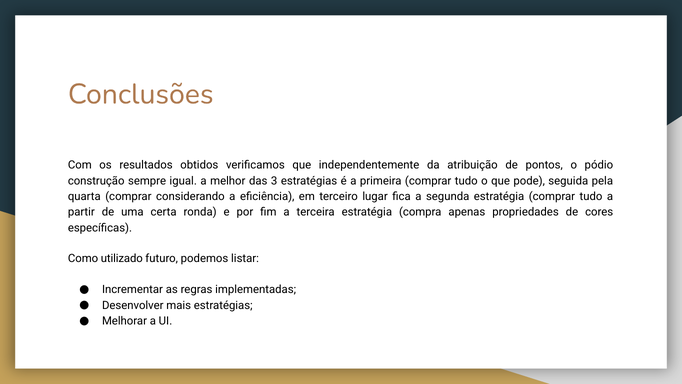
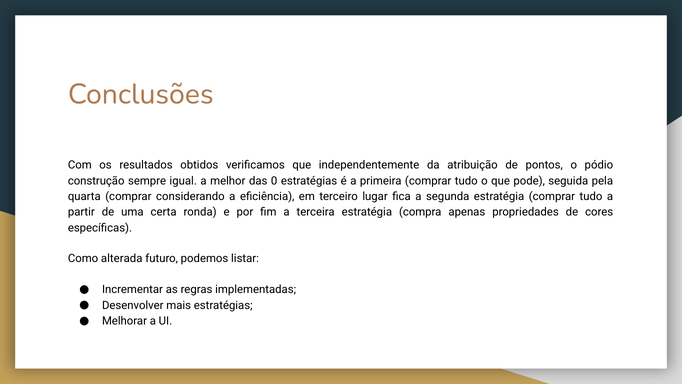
3: 3 -> 0 (274, 181)
utilizado: utilizado -> alterada (122, 258)
